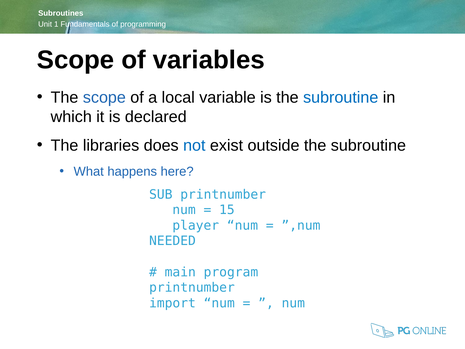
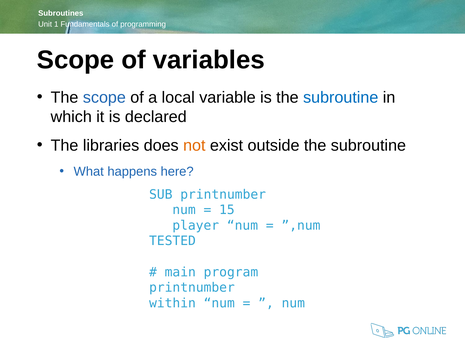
not colour: blue -> orange (194, 145)
NEEDED: NEEDED -> TESTED (172, 241)
import: import -> within (172, 303)
